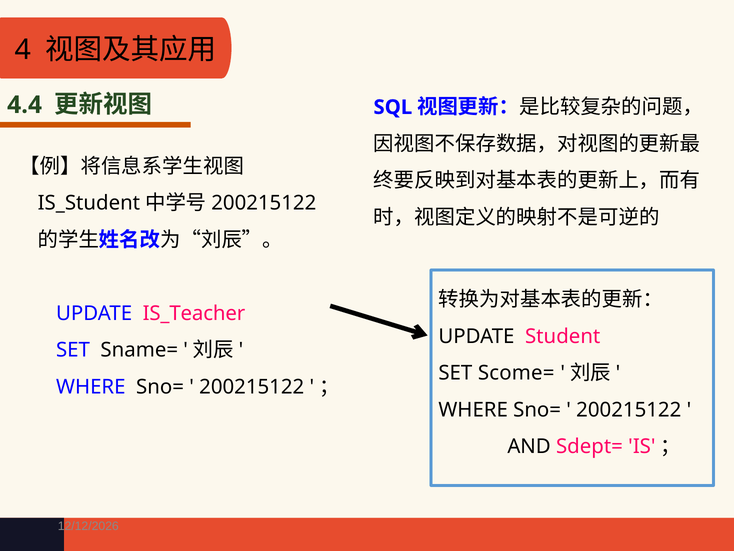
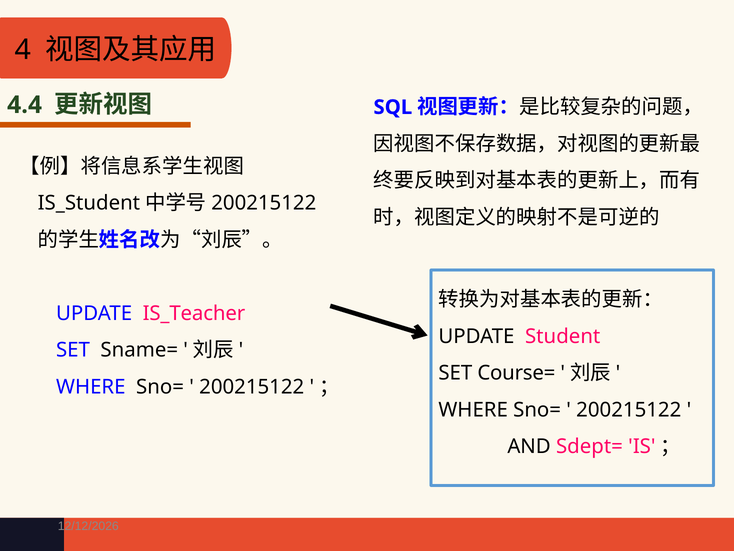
Scome=: Scome= -> Course= (516, 373)
